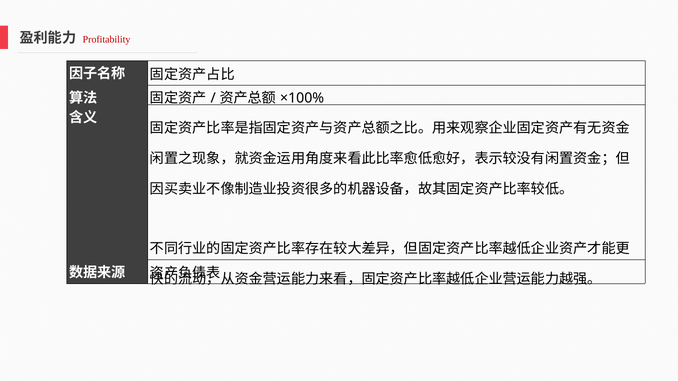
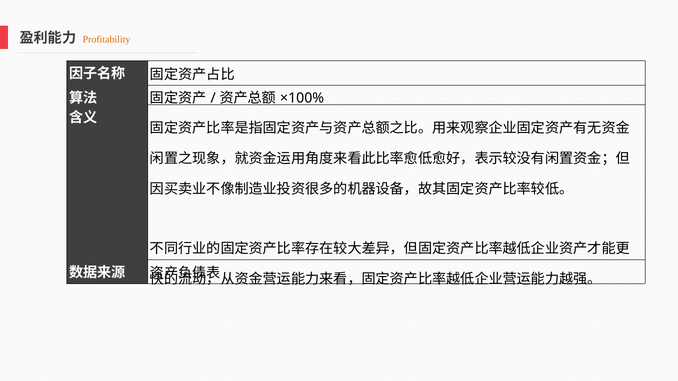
Profitability colour: red -> orange (107, 39)
